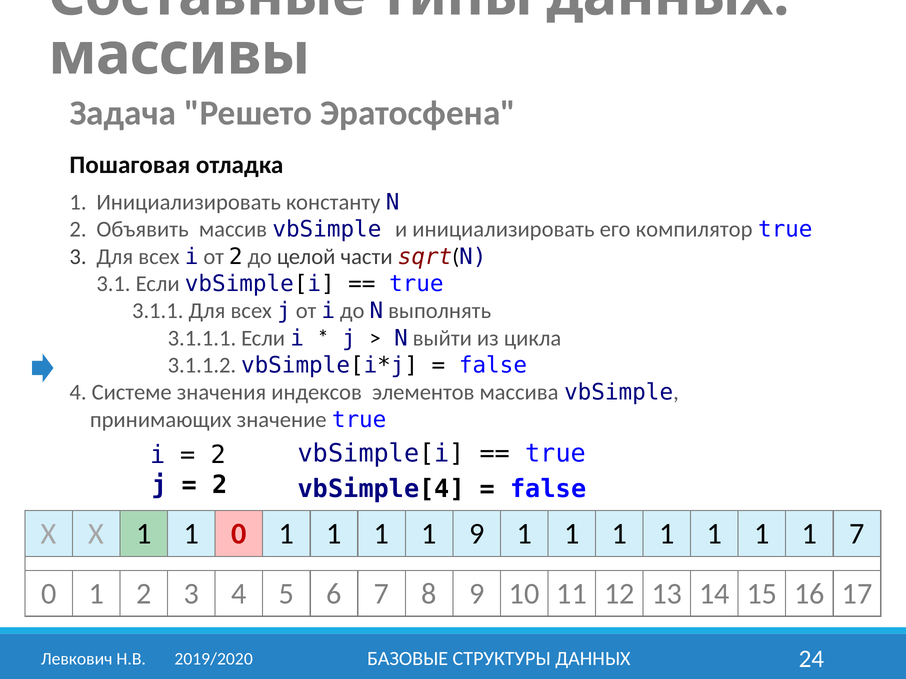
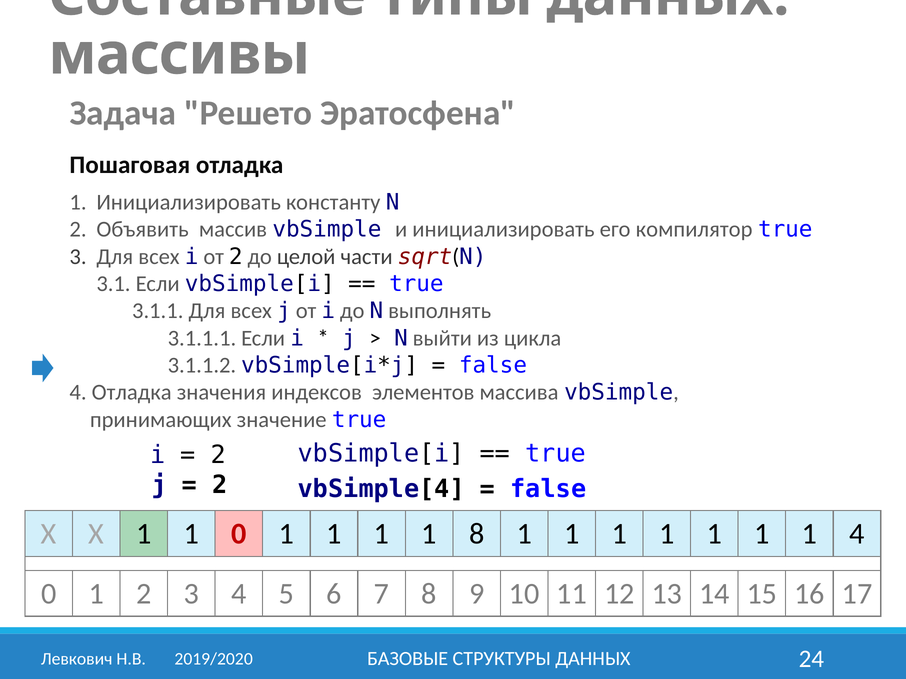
4 Системе: Системе -> Отладка (132, 393)
1 9: 9 -> 8 (477, 534)
1 7: 7 -> 4 (857, 534)
